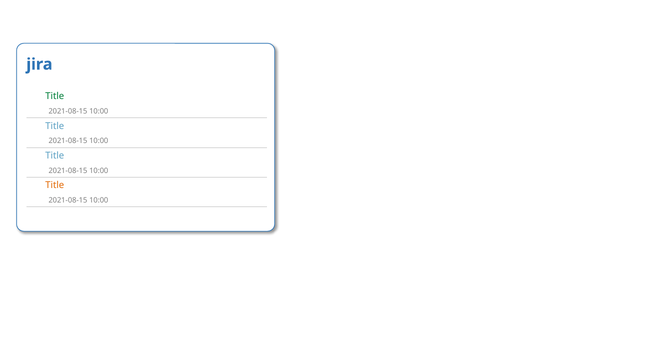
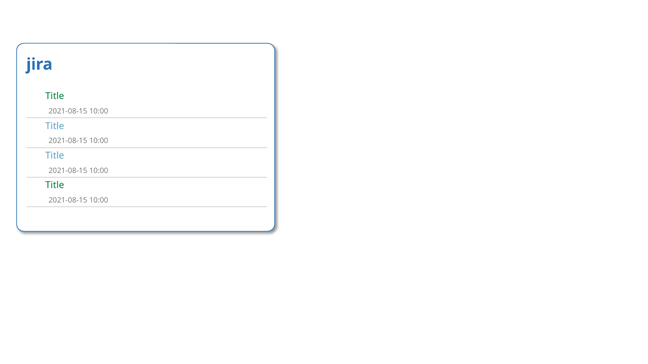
Title colour: orange -> green (55, 186)
